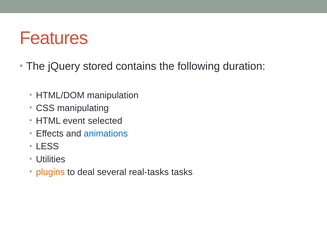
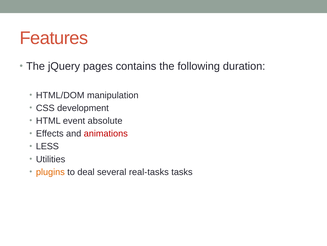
stored: stored -> pages (98, 66)
manipulating: manipulating -> development (83, 108)
selected: selected -> absolute (105, 121)
animations colour: blue -> red (106, 133)
